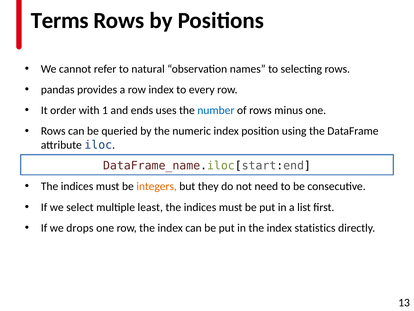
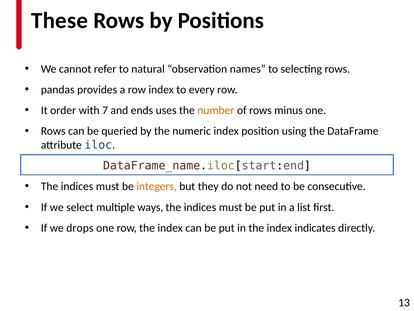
Terms: Terms -> These (60, 21)
1: 1 -> 7 (105, 110)
number colour: blue -> orange (216, 110)
least: least -> ways (150, 207)
statistics: statistics -> indicates (315, 228)
